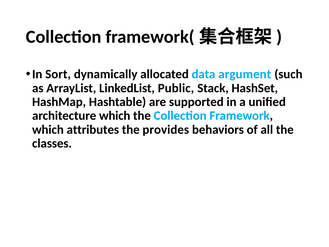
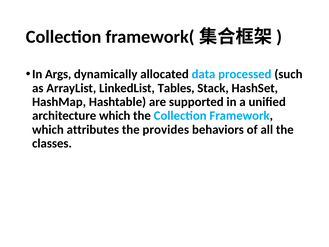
Sort: Sort -> Args (58, 74)
argument: argument -> processed (245, 74)
Public: Public -> Tables (176, 88)
